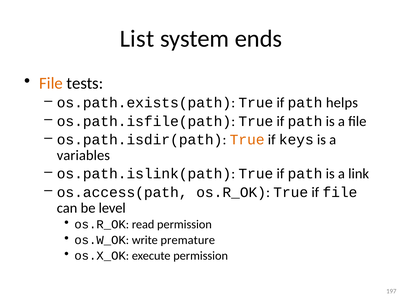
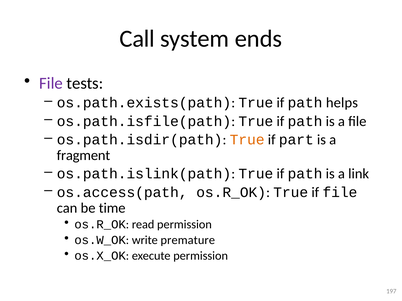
List: List -> Call (137, 39)
File colour: orange -> purple (51, 84)
keys: keys -> part (296, 140)
variables: variables -> fragment (83, 156)
level: level -> time (112, 208)
